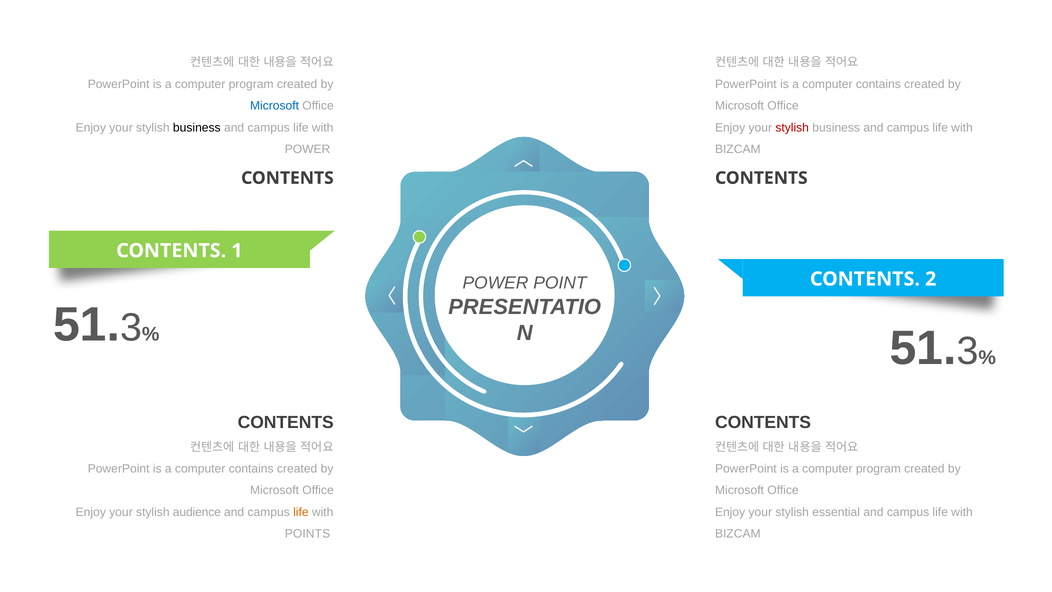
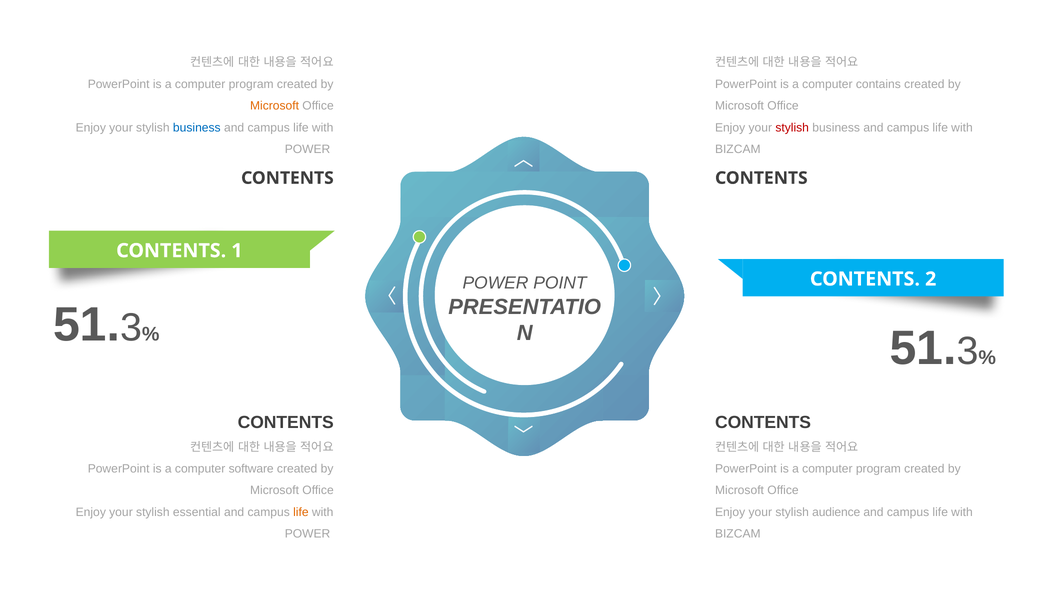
Microsoft colour: blue -> orange (275, 106)
business colour: black -> blue (197, 128)
contains: contains -> software (251, 469)
audience: audience -> essential (197, 512)
essential: essential -> audience (836, 512)
POINTS: POINTS -> POWER (308, 534)
